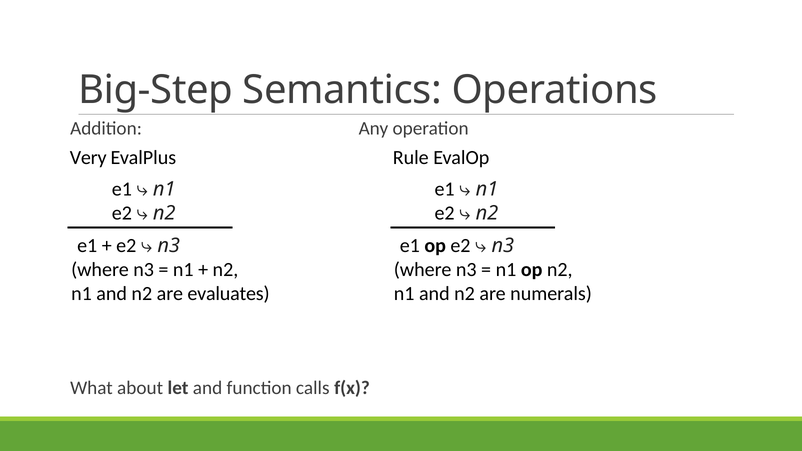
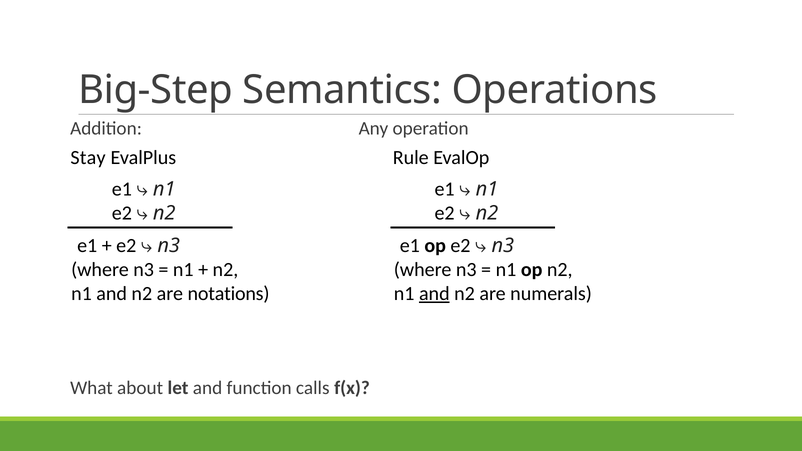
Very: Very -> Stay (88, 157)
evaluates: evaluates -> notations (229, 294)
and underline: none -> present (434, 294)
